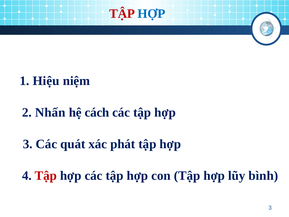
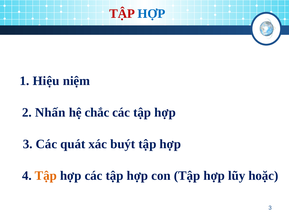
cách: cách -> chắc (97, 112)
phát: phát -> buýt (123, 144)
Tập colour: red -> orange (46, 175)
bình: bình -> hoặc (263, 175)
